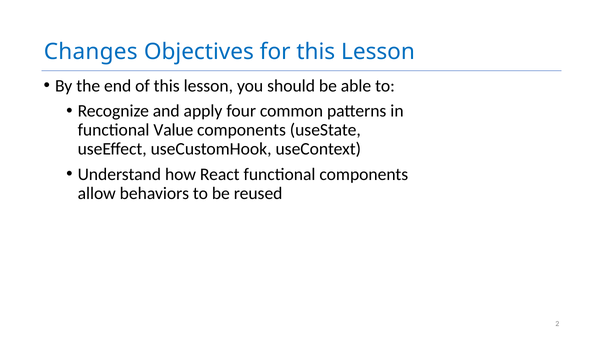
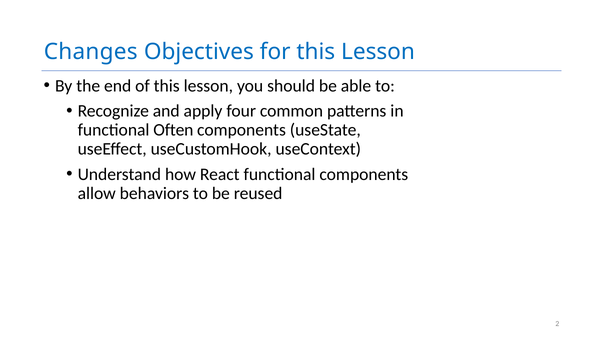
Value: Value -> Often (173, 130)
